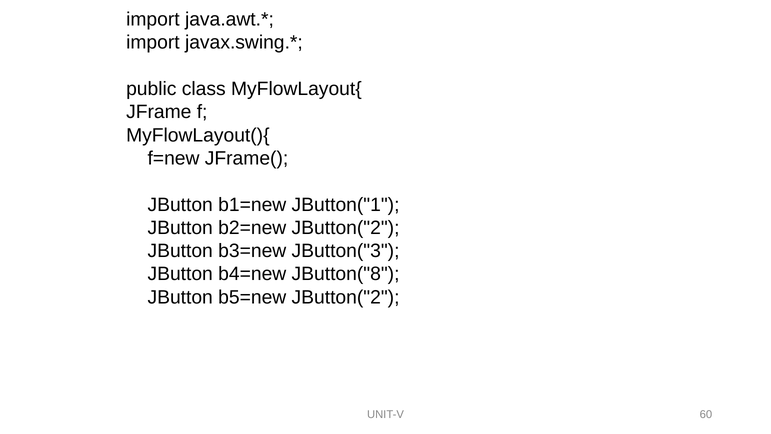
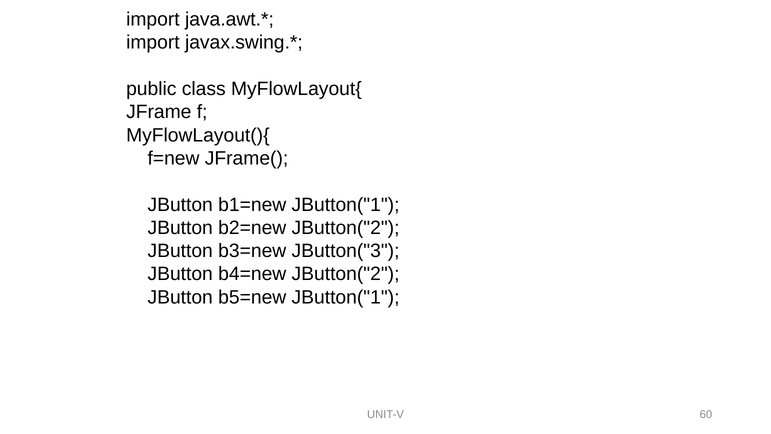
b4=new JButton("8: JButton("8 -> JButton("2 (346, 274)
b5=new JButton("2: JButton("2 -> JButton("1 (346, 297)
